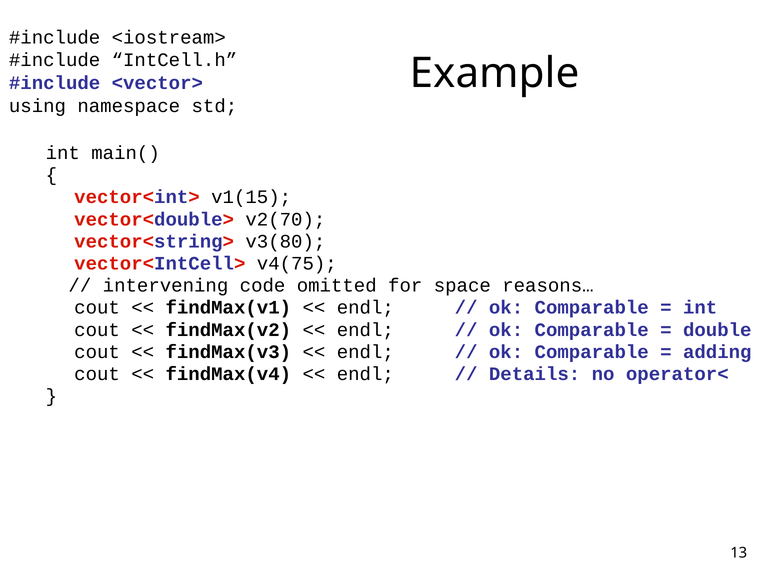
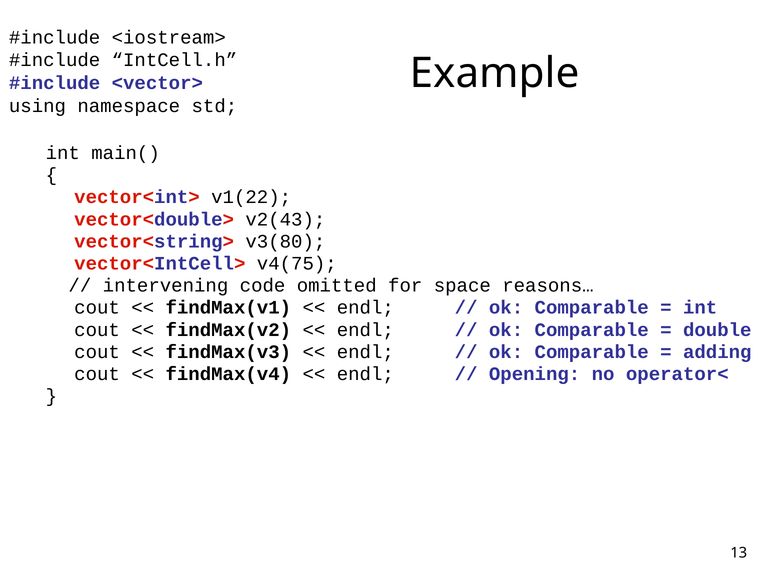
v1(15: v1(15 -> v1(22 (251, 197)
v2(70: v2(70 -> v2(43 (285, 219)
Details: Details -> Opening (535, 374)
